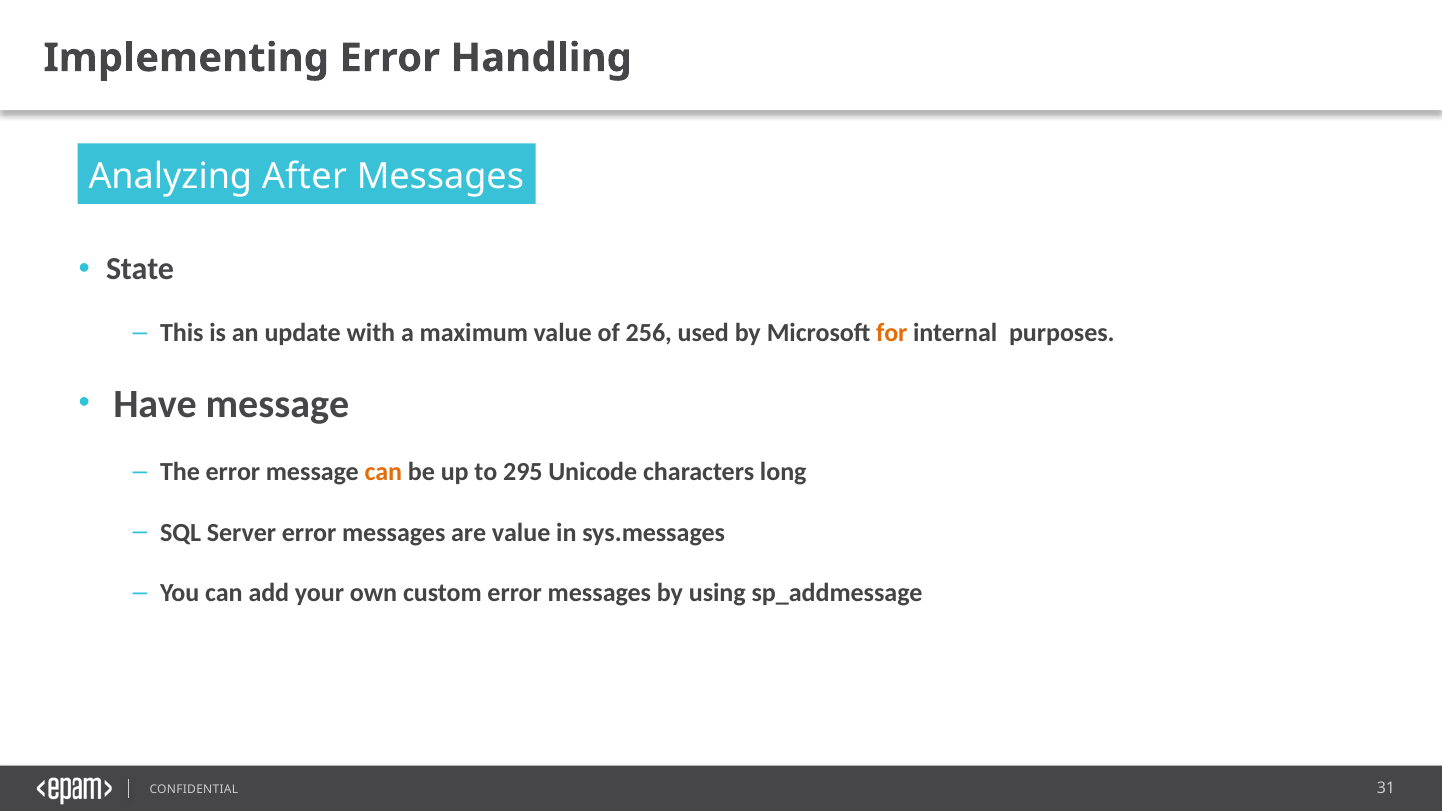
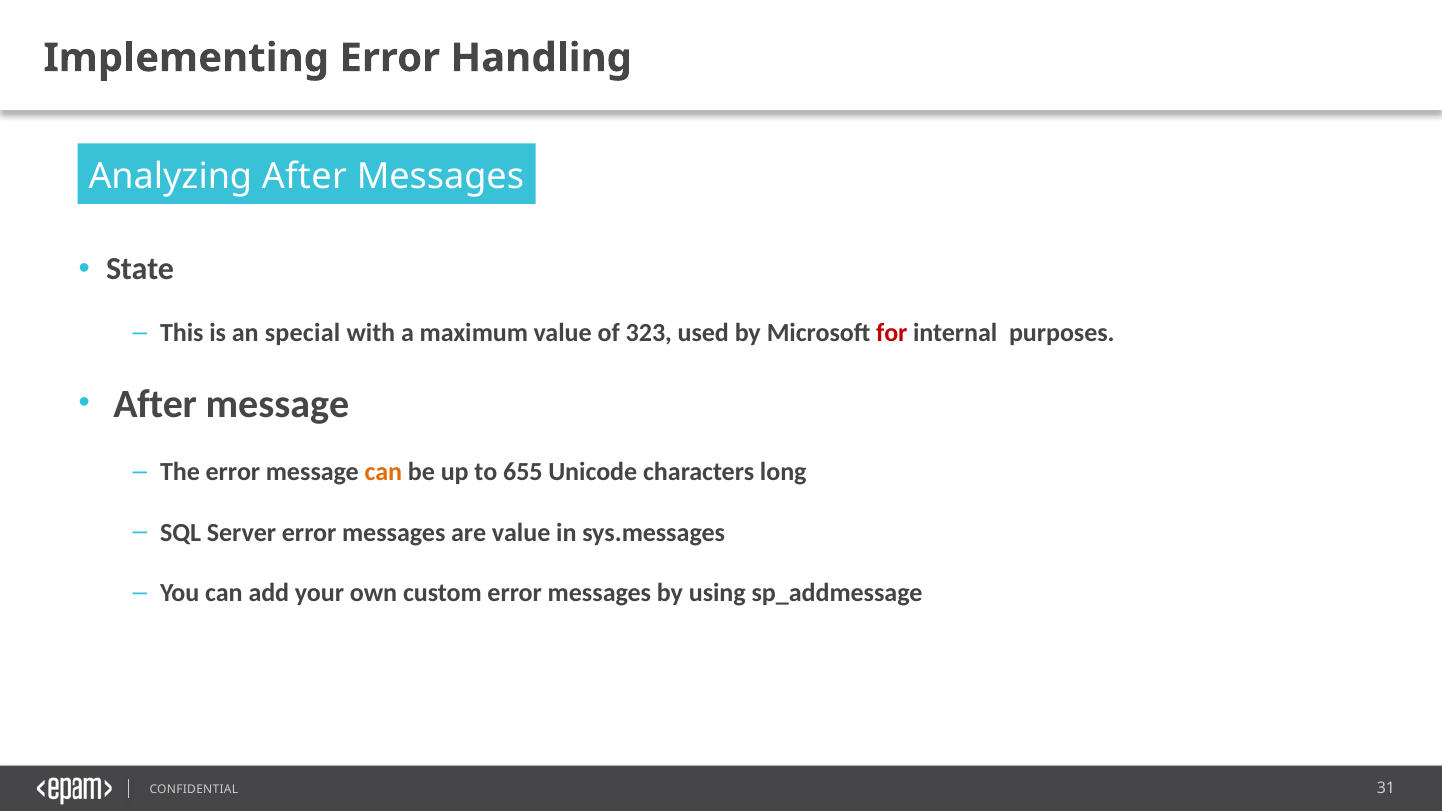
update: update -> special (303, 333)
256: 256 -> 323 (649, 333)
for colour: orange -> red (892, 333)
Have: Have -> After (155, 405)
295: 295 -> 655 (523, 472)
